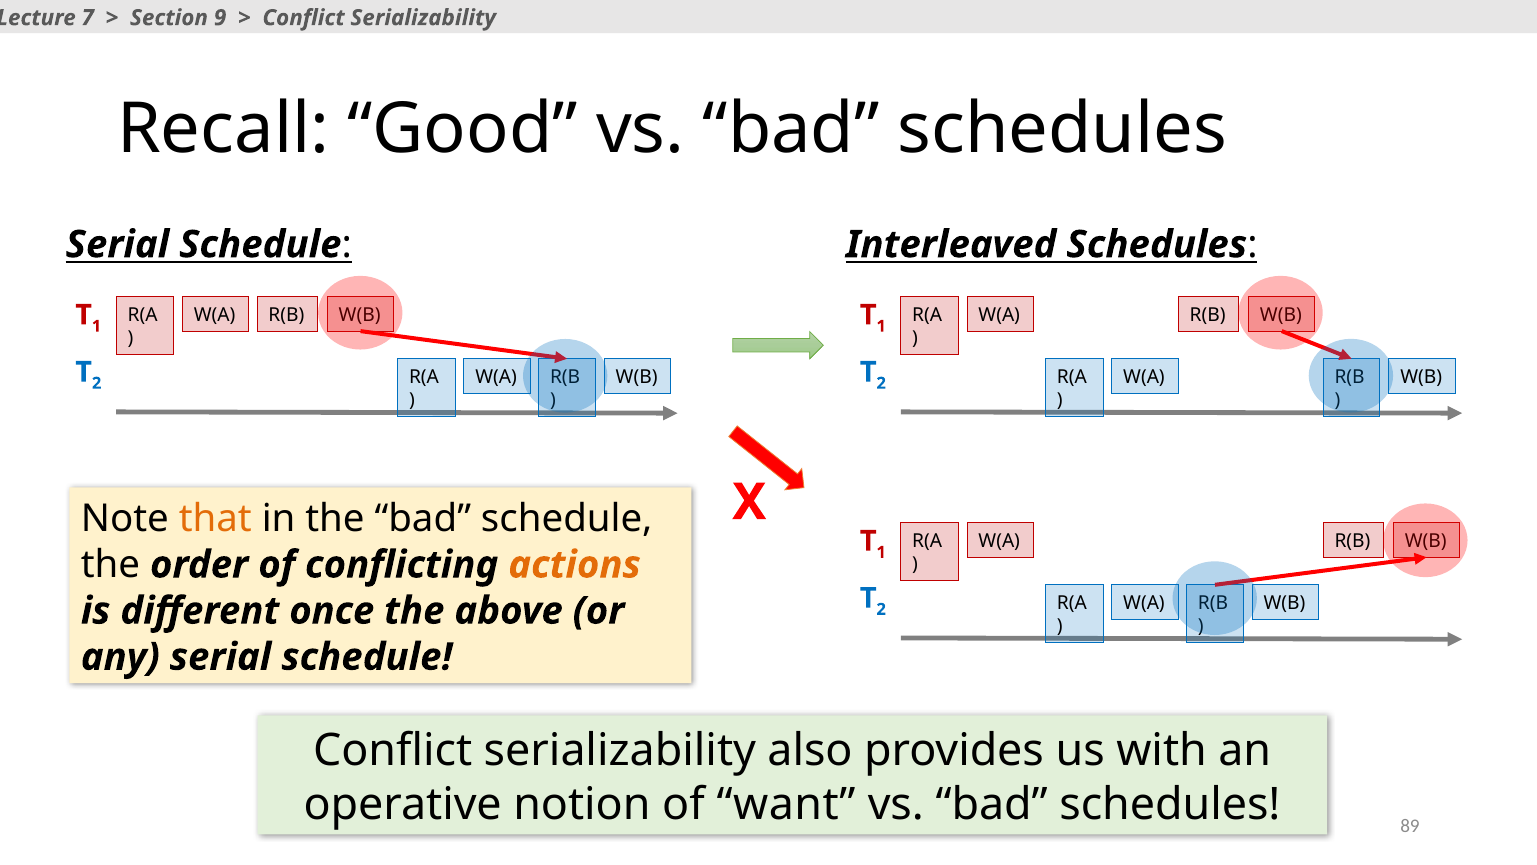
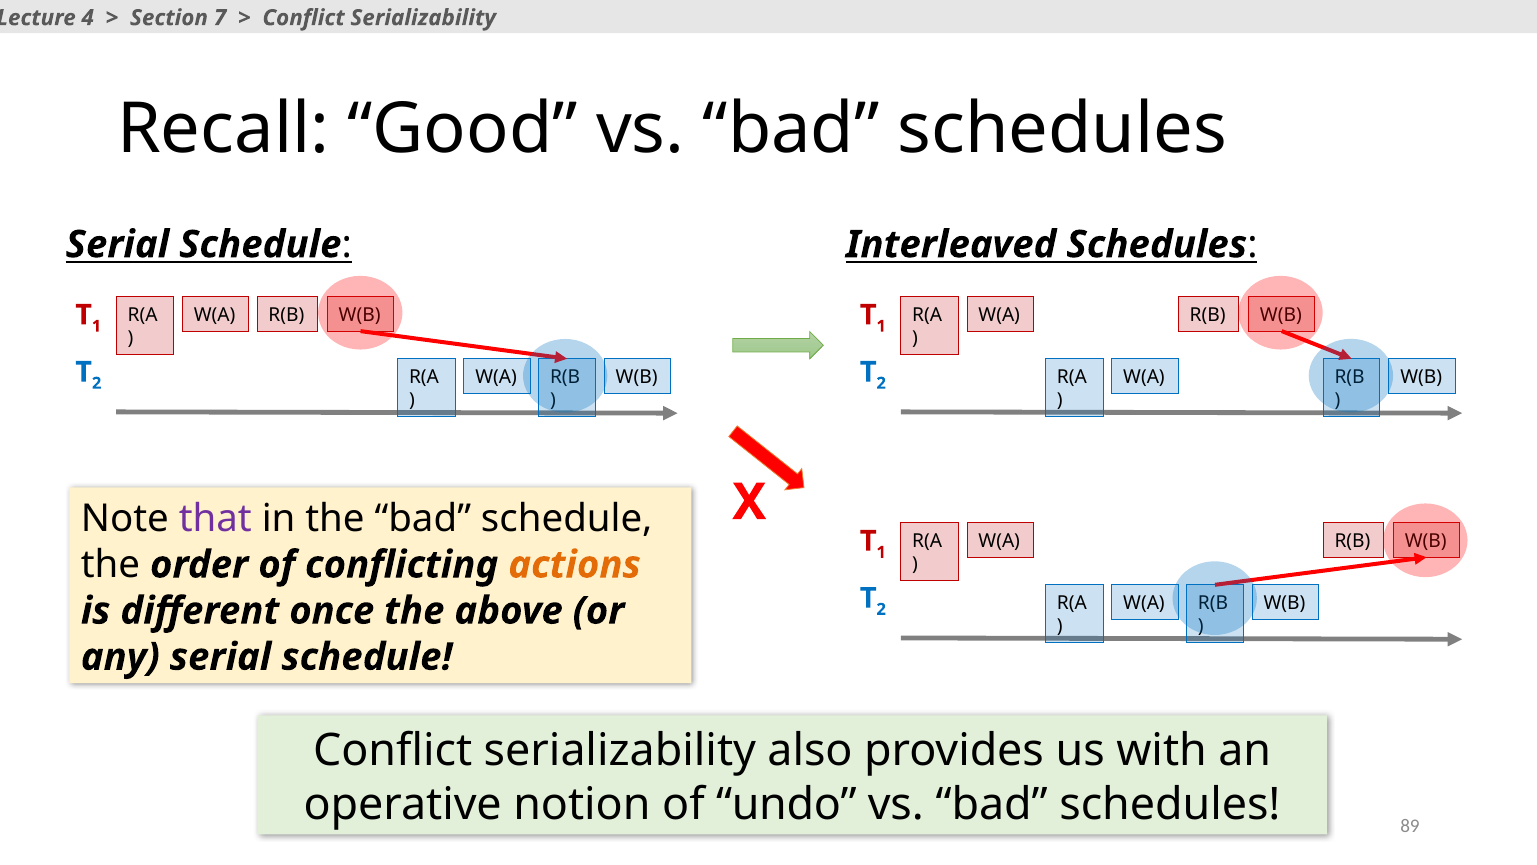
7: 7 -> 4 (88, 18)
9: 9 -> 7 (220, 18)
that colour: orange -> purple (215, 518)
want: want -> undo (786, 804)
